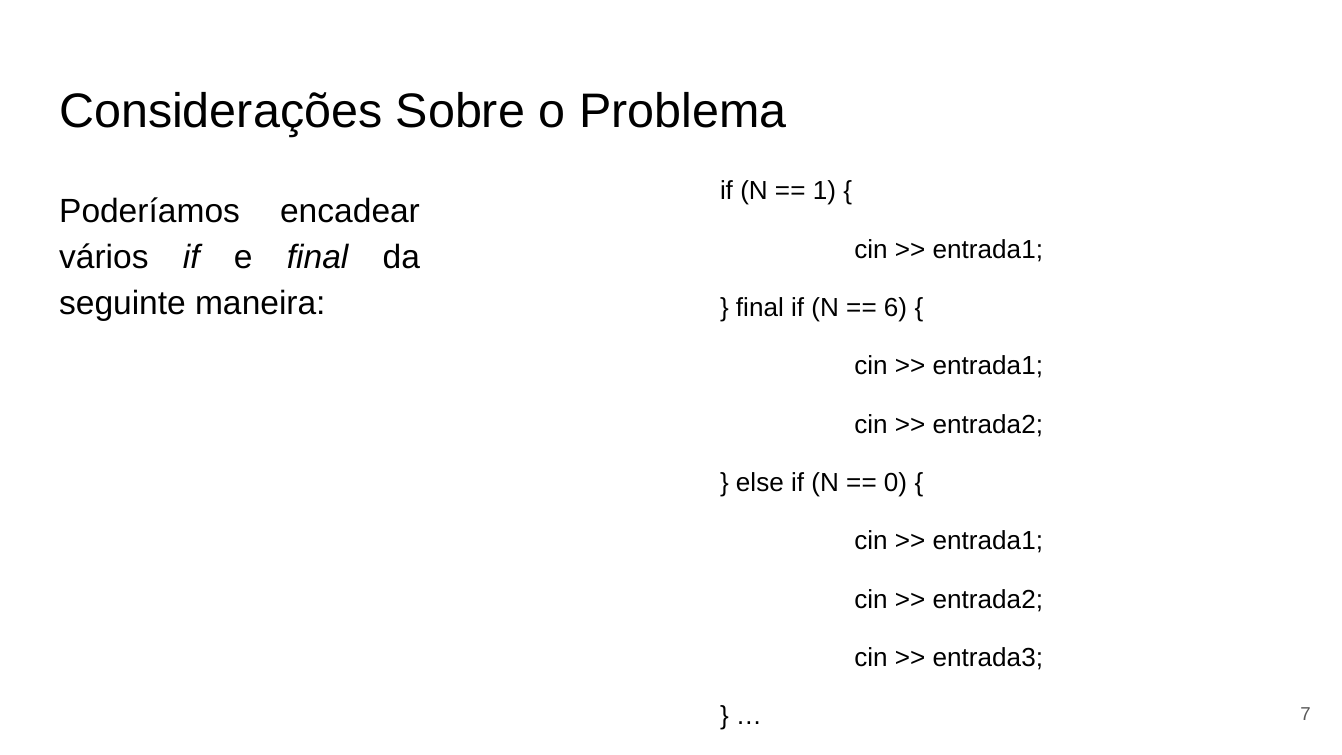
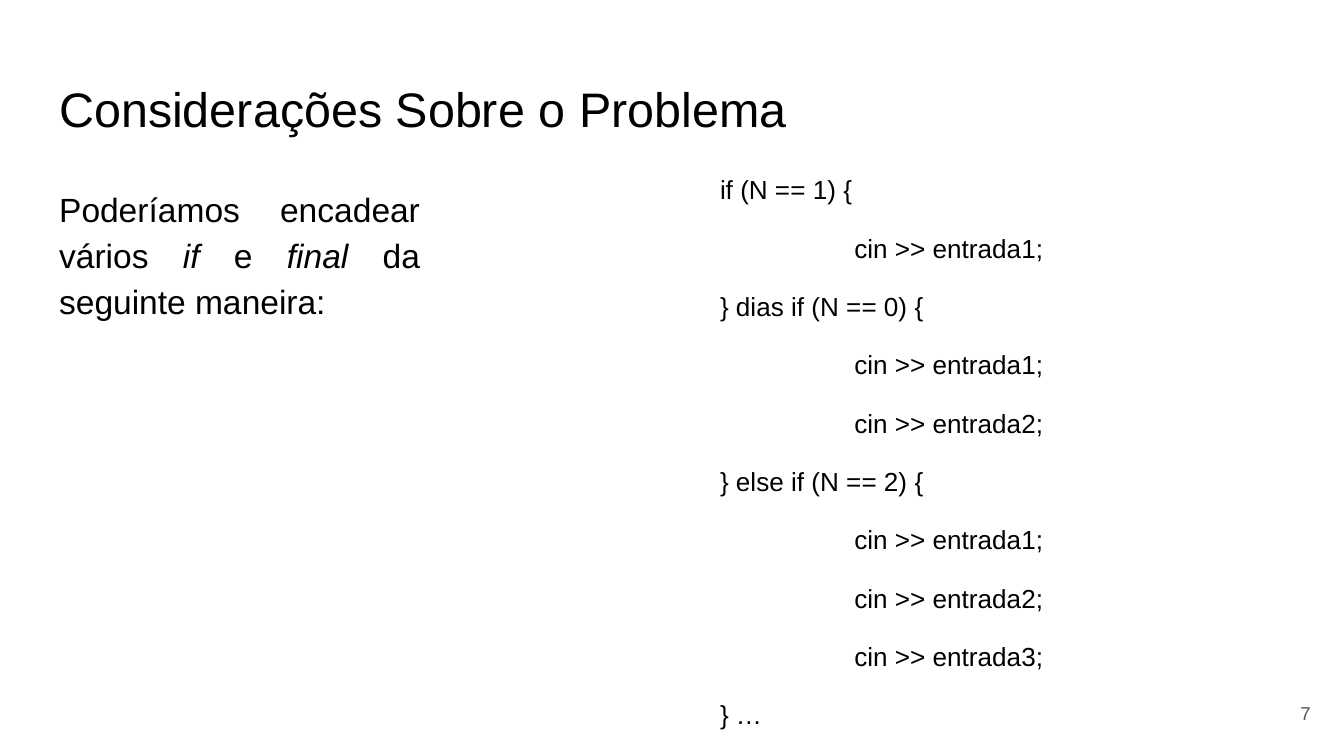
final: final -> dias (760, 308)
6: 6 -> 0 (896, 308)
0: 0 -> 2 (896, 483)
